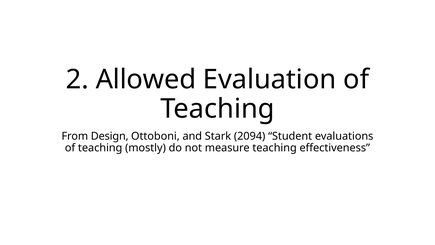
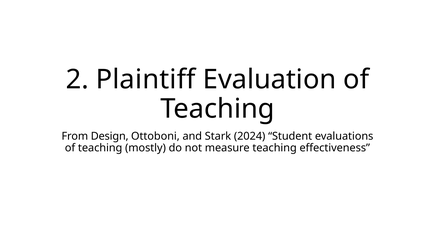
Allowed: Allowed -> Plaintiff (146, 79)
2094: 2094 -> 2024 (250, 136)
